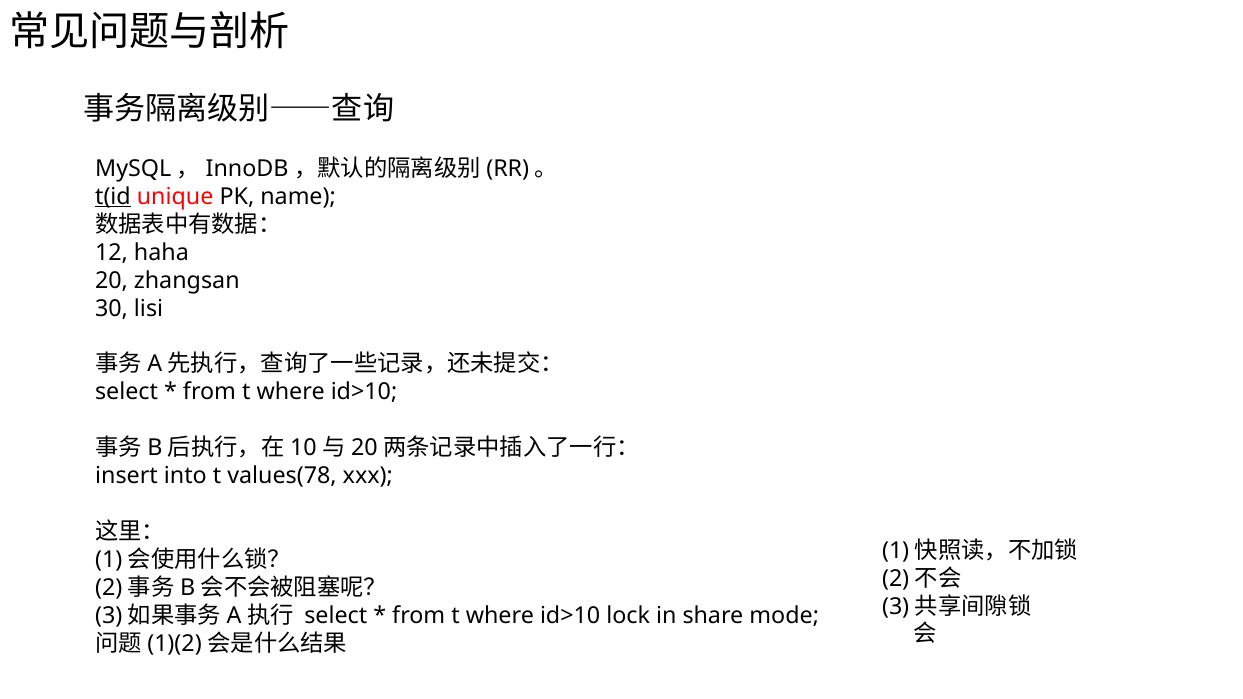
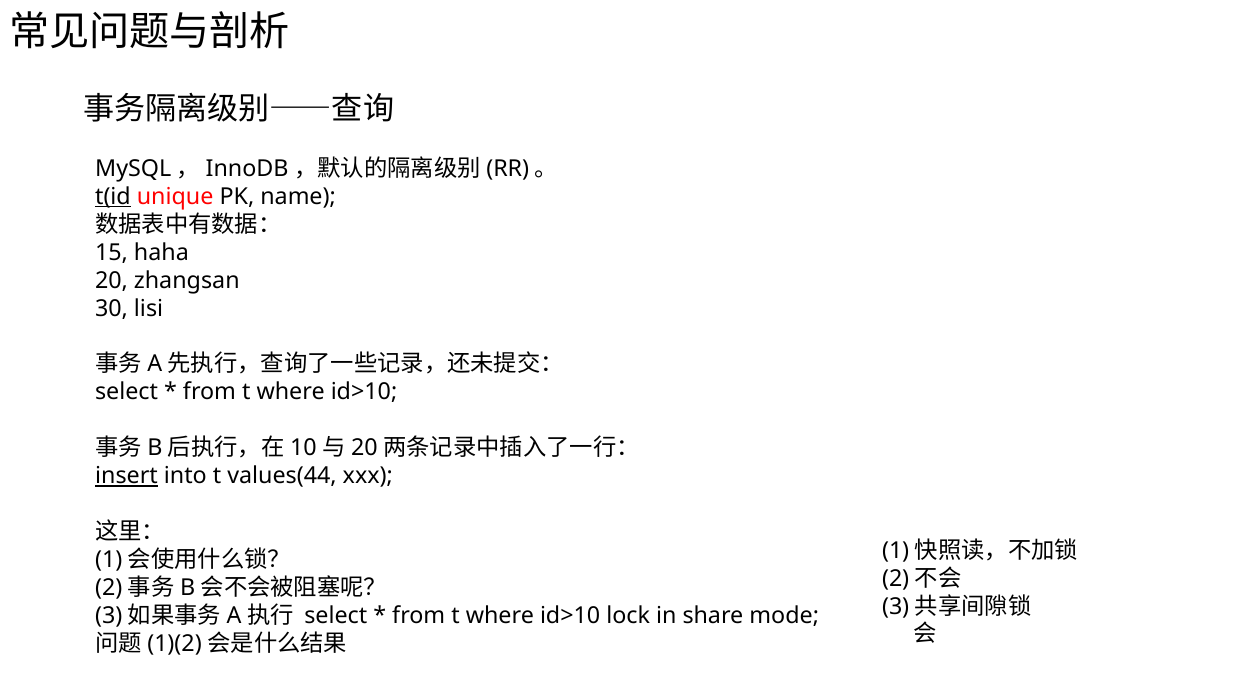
12: 12 -> 15 (112, 252)
insert underline: none -> present (126, 476)
values(78: values(78 -> values(44 (282, 476)
